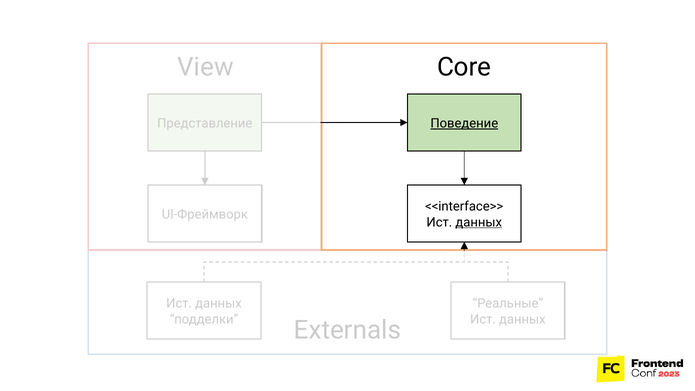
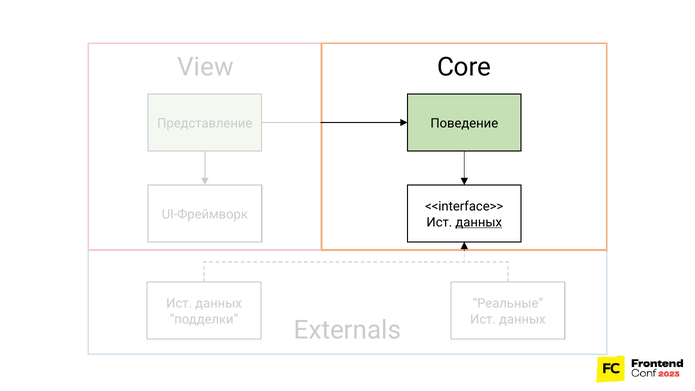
Поведение underline: present -> none (464, 123)
